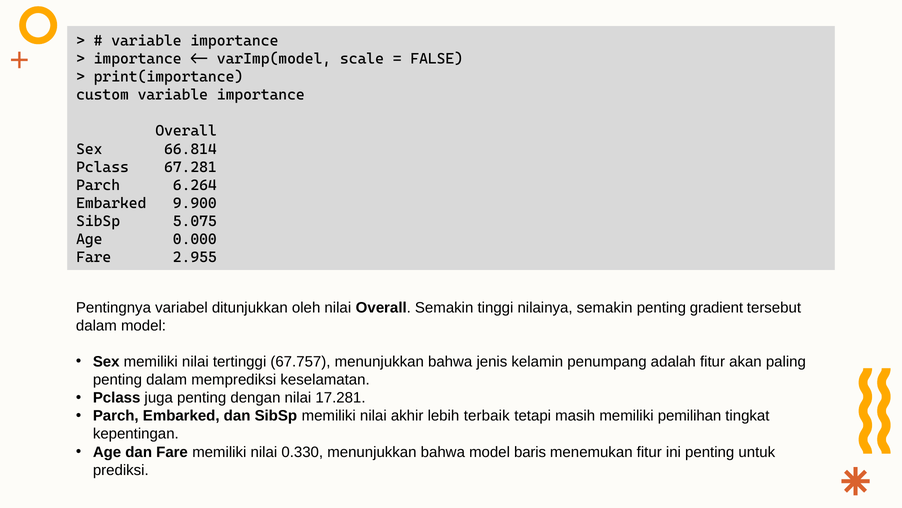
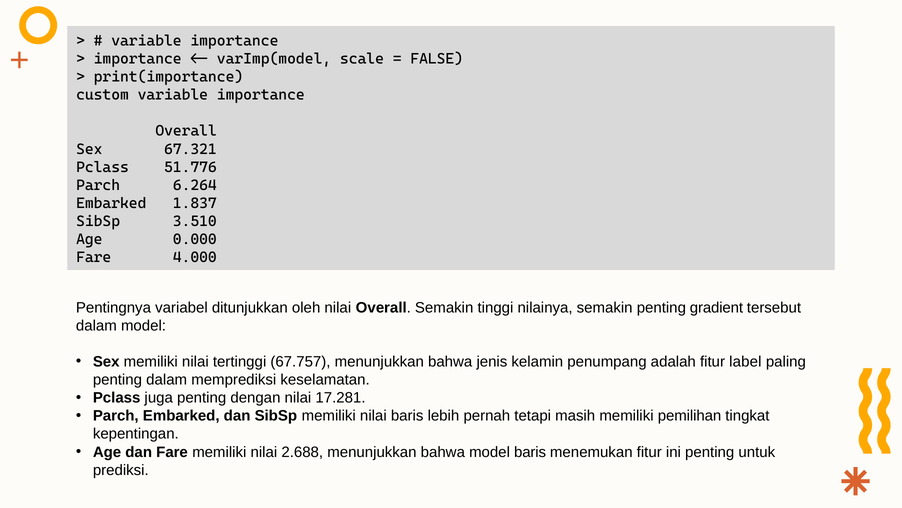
66.814: 66.814 -> 67.321 (190, 149)
67.281: 67.281 -> 51.776 (190, 167)
9.900: 9.900 -> 1.837 (195, 203)
5.075: 5.075 -> 3.510 (195, 221)
2.955: 2.955 -> 4.000 (195, 257)
akan: akan -> label (745, 361)
nilai akhir: akhir -> baris (407, 415)
terbaik: terbaik -> pernah (487, 415)
0.330: 0.330 -> 2.688 (302, 452)
